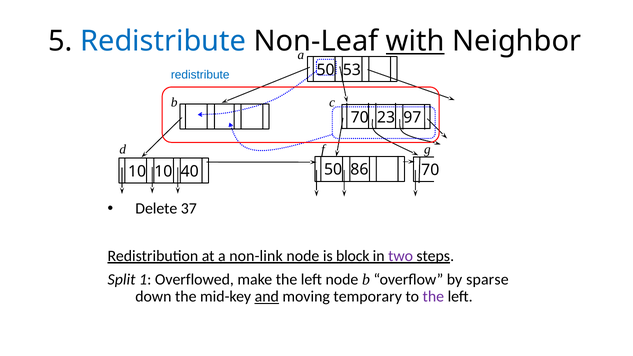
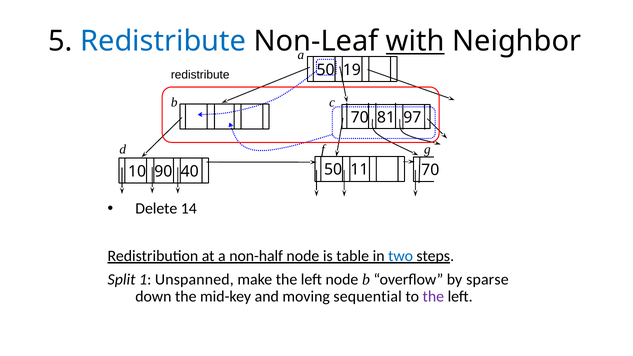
53: 53 -> 19 (352, 70)
redistribute colour: blue -> black (200, 75)
23: 23 -> 81 (386, 118)
86: 86 -> 11 (359, 170)
10 10: 10 -> 90 (163, 171)
37: 37 -> 14 (189, 209)
non-link: non-link -> non-half (256, 256)
block: block -> table (353, 256)
two colour: purple -> blue (401, 256)
Overflowed: Overflowed -> Unspanned (194, 280)
and underline: present -> none (267, 297)
temporary: temporary -> sequential (368, 297)
